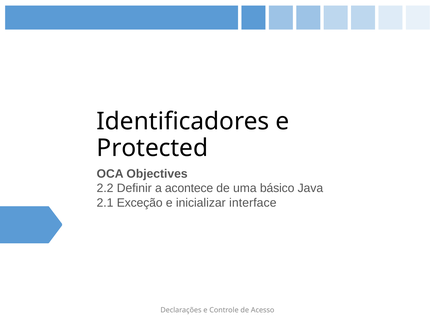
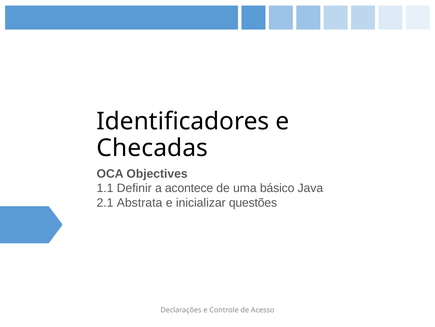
Protected: Protected -> Checadas (152, 148)
2.2: 2.2 -> 1.1 (105, 188)
Exceção: Exceção -> Abstrata (140, 202)
interface: interface -> questões (253, 202)
